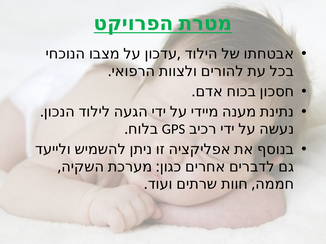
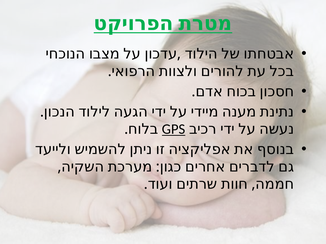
GPS underline: none -> present (174, 129)
